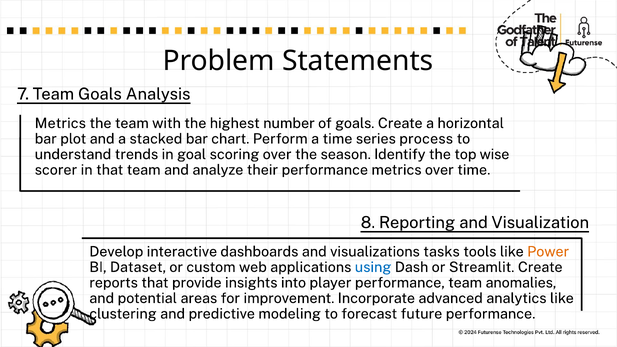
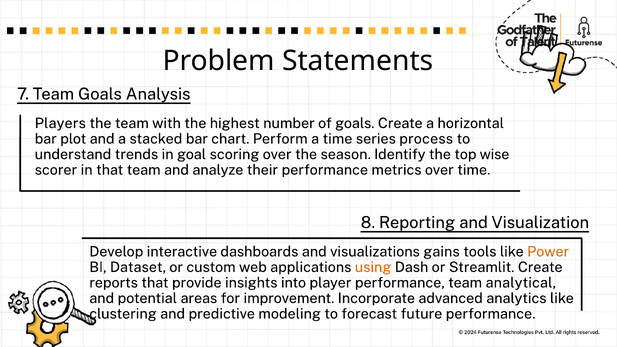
Metrics: Metrics -> Players (60, 123)
tasks: tasks -> gains (441, 252)
using colour: blue -> orange (373, 267)
anomalies: anomalies -> analytical (521, 283)
